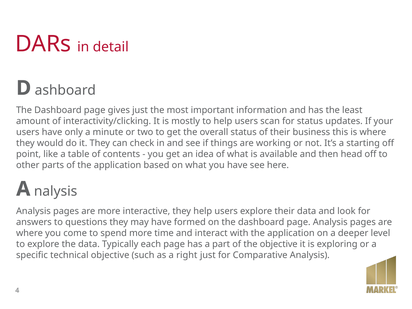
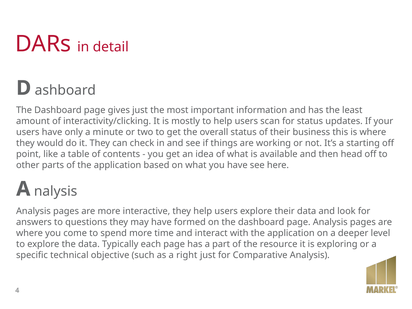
the objective: objective -> resource (279, 244)
